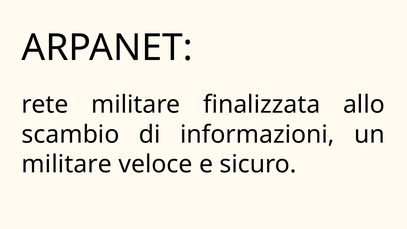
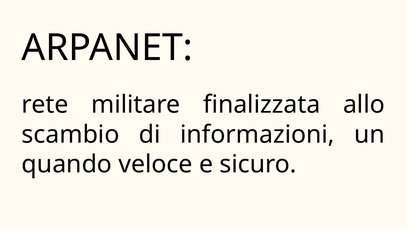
militare: militare -> quando (67, 164)
